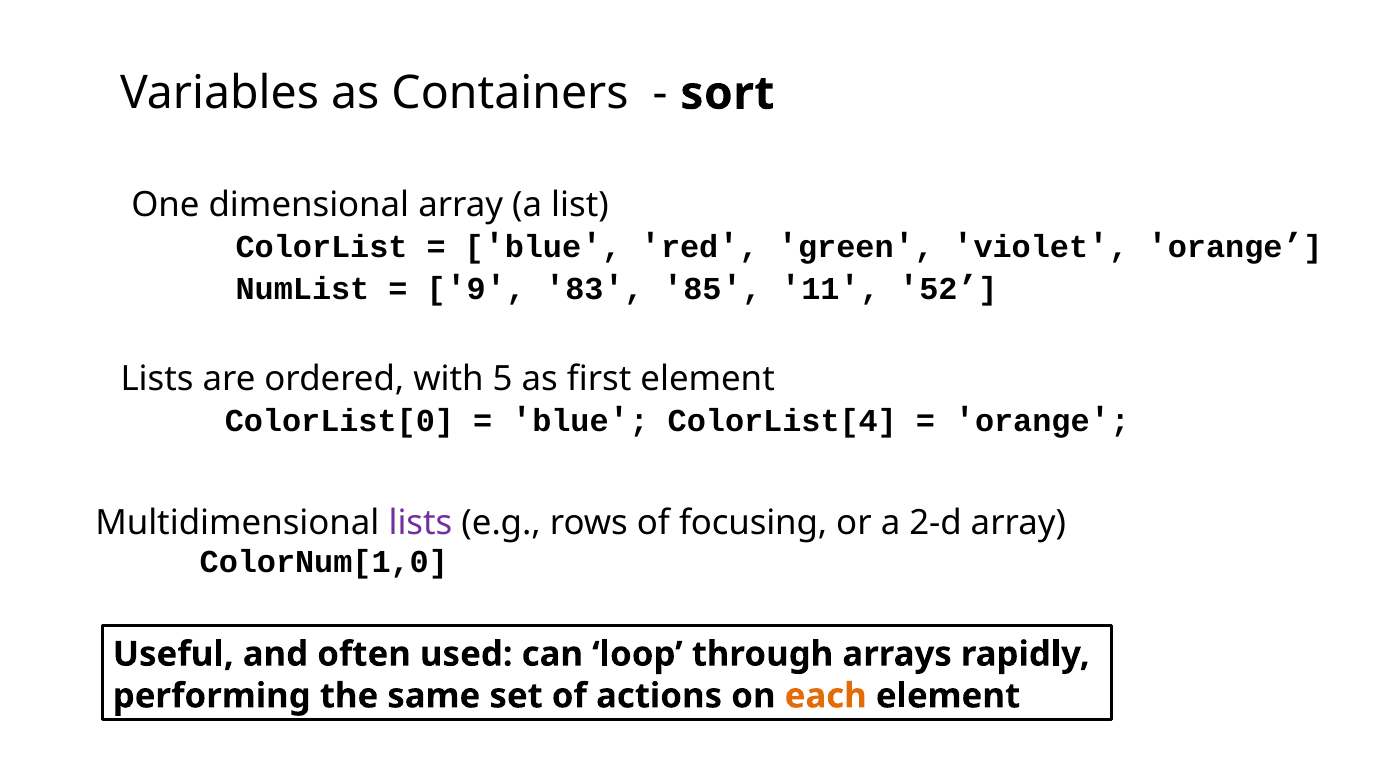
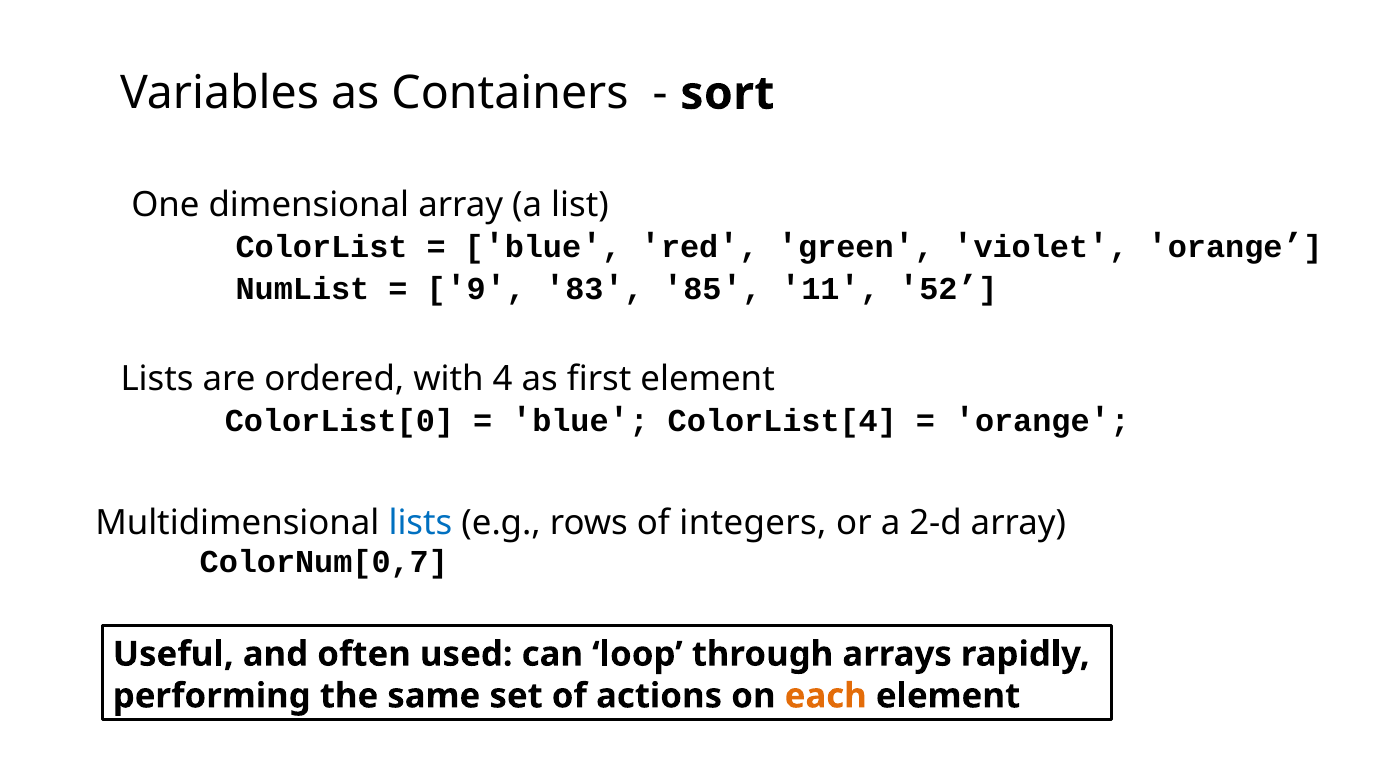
5: 5 -> 4 (503, 379)
lists colour: purple -> blue (420, 523)
focusing: focusing -> integers (753, 523)
ColorNum[1,0: ColorNum[1,0 -> ColorNum[0,7 (324, 562)
